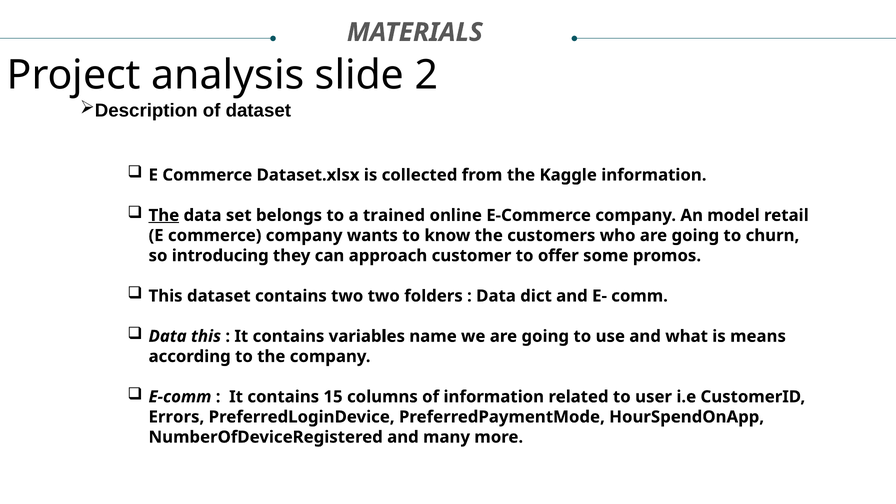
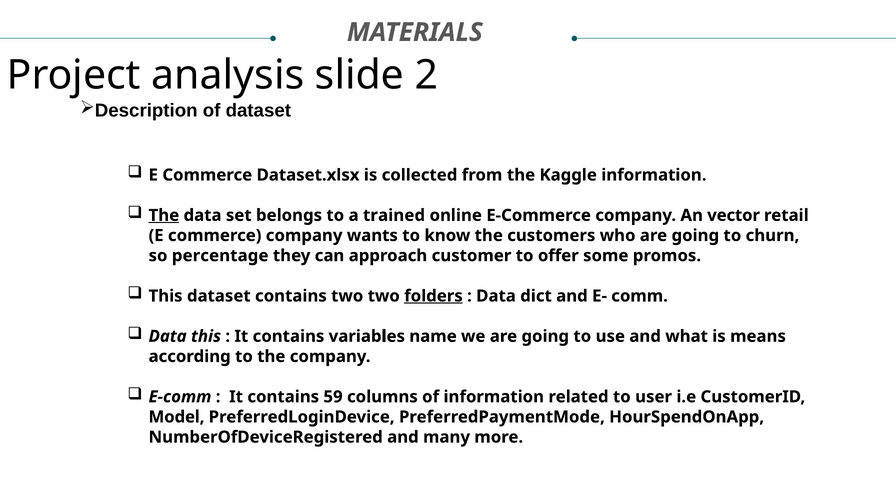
model: model -> vector (734, 215)
introducing: introducing -> percentage (220, 256)
folders underline: none -> present (433, 296)
15: 15 -> 59 (333, 397)
Errors: Errors -> Model (176, 417)
